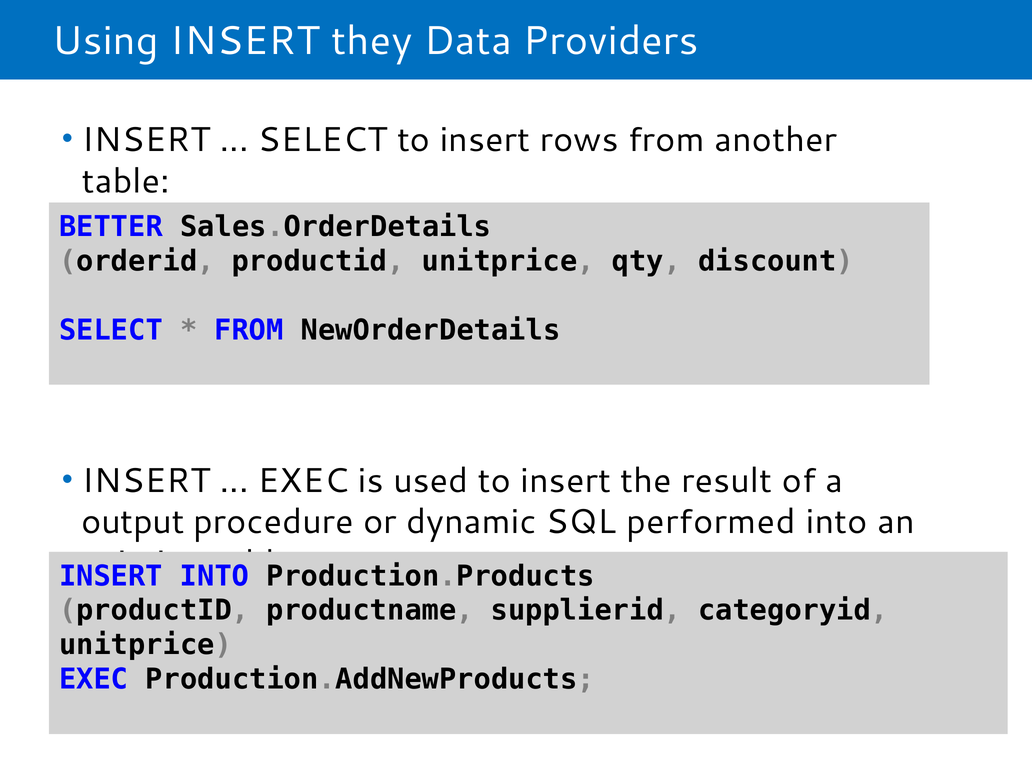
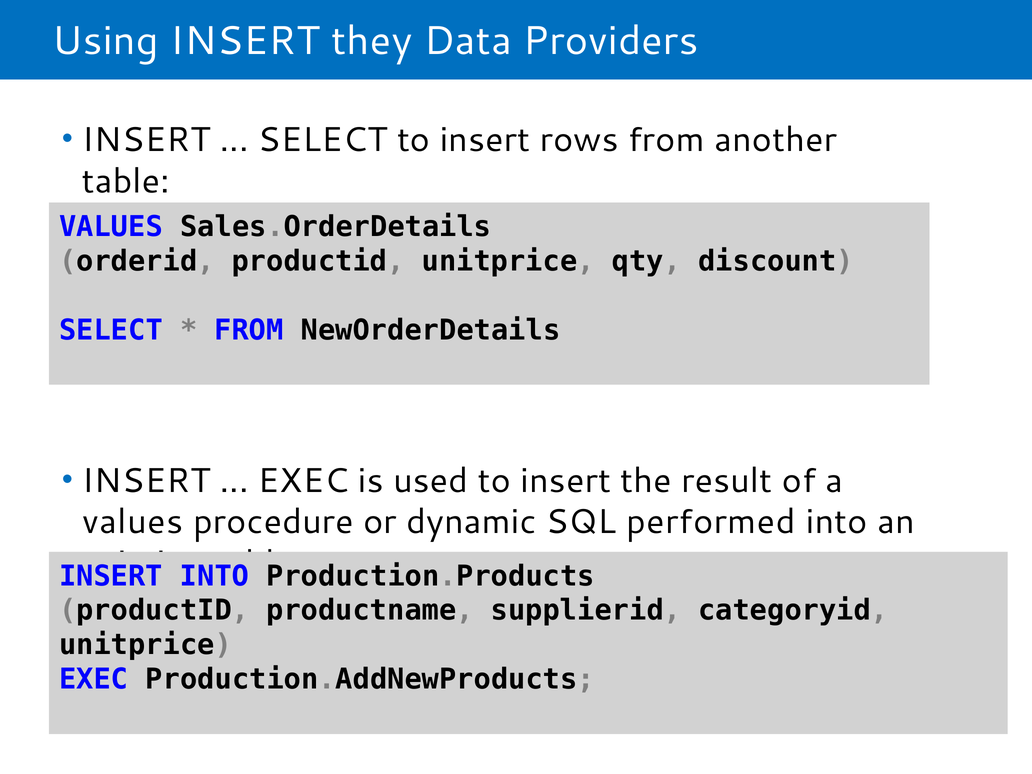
BETTER: BETTER -> VALUES (111, 227)
output: output -> values (133, 522)
